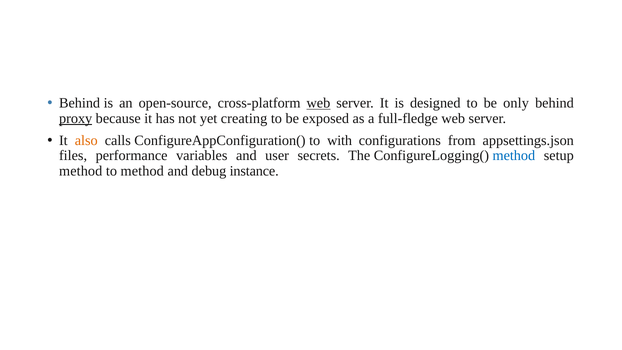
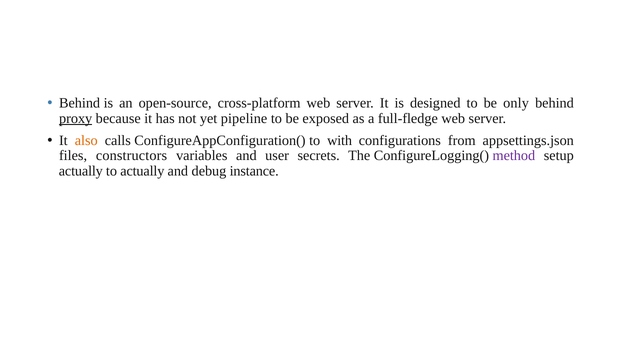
web underline: present -> none (318, 103)
creating: creating -> pipeline (244, 118)
performance: performance -> constructors (132, 156)
method colour: blue -> purple (514, 156)
method: method -> actually (81, 171)
to method: method -> actually (142, 171)
